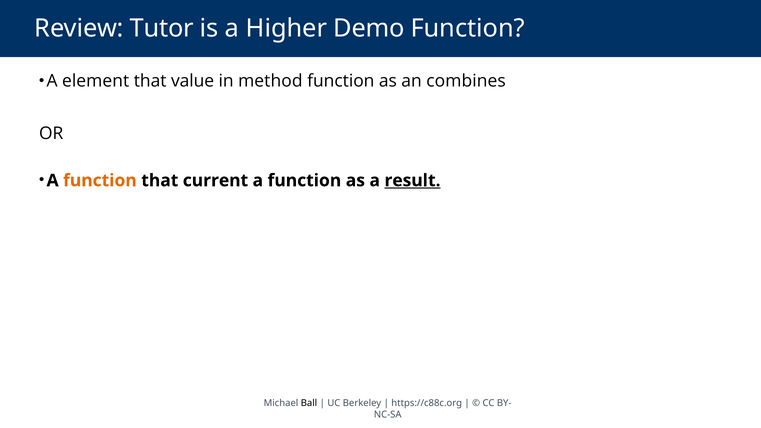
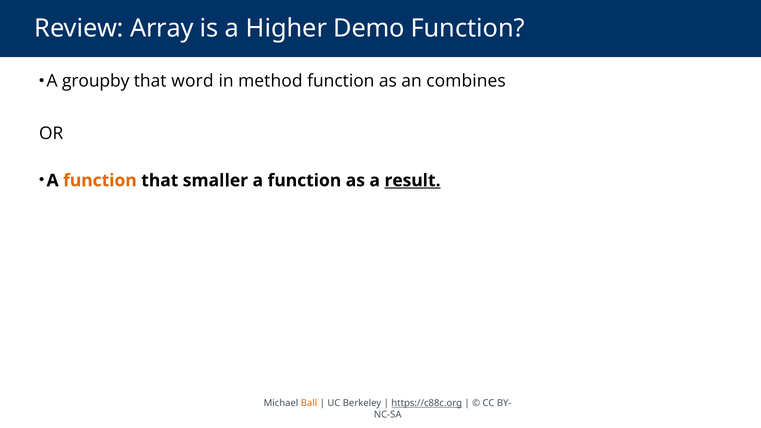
Tutor: Tutor -> Array (162, 28)
element: element -> groupby (96, 81)
value: value -> word (192, 81)
current: current -> smaller (215, 181)
Ball colour: black -> orange (309, 403)
https://c88c.org underline: none -> present (427, 403)
